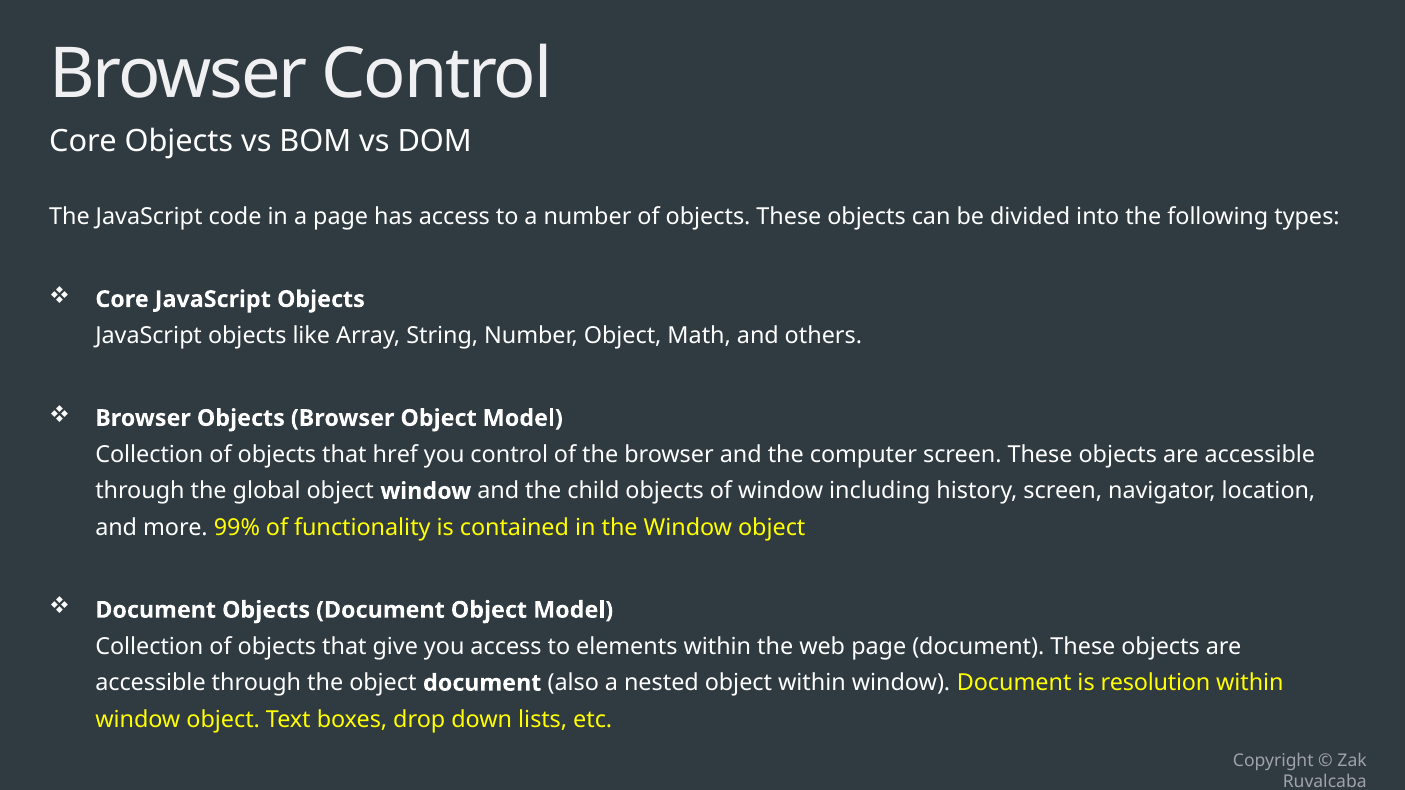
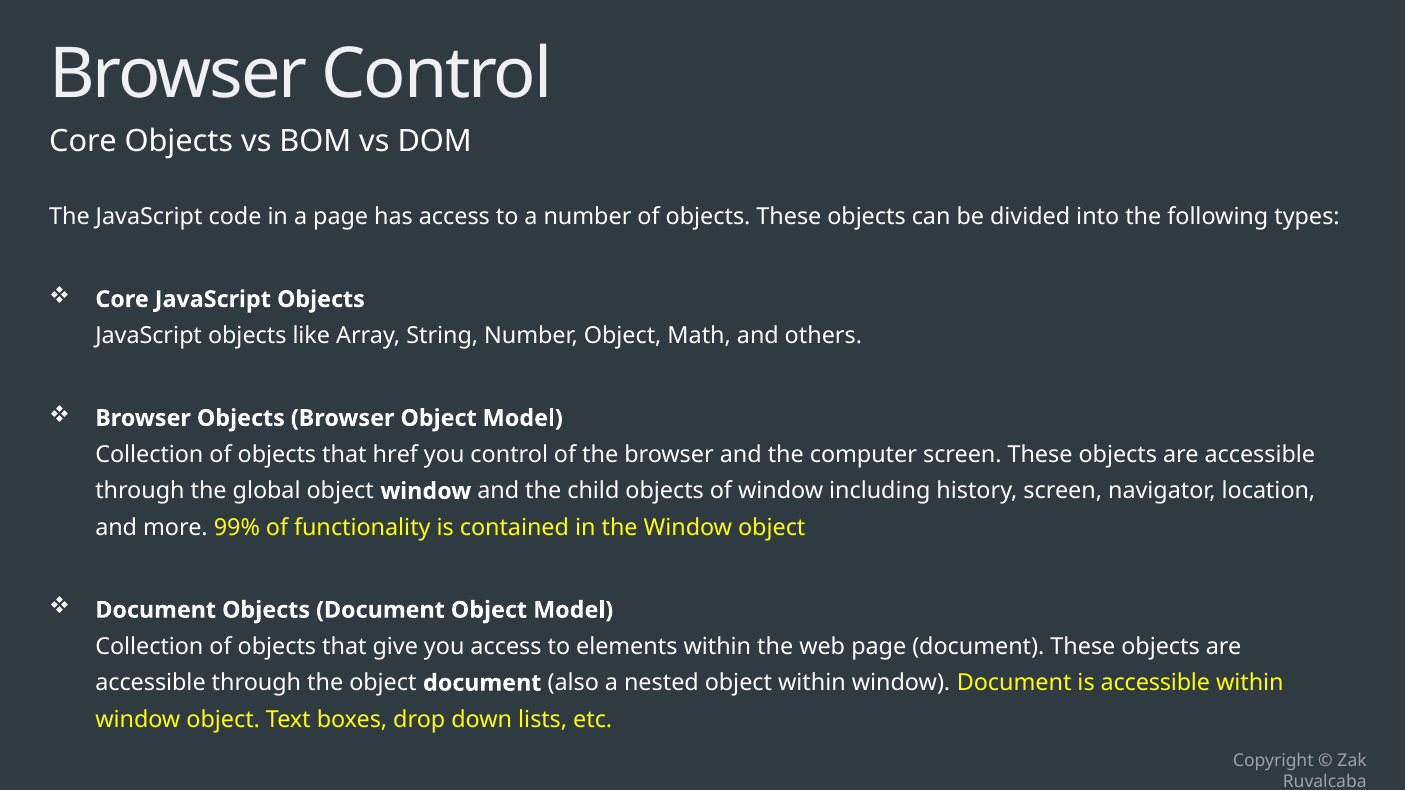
is resolution: resolution -> accessible (1155, 683)
